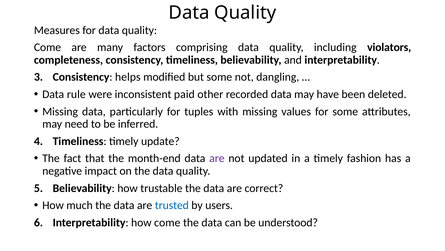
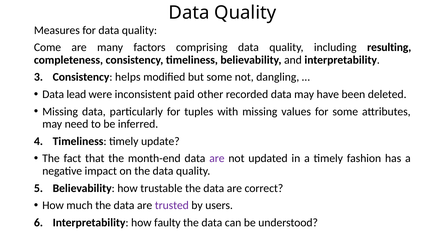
violators: violators -> resulting (389, 47)
rule: rule -> lead (76, 94)
trusted colour: blue -> purple (172, 205)
how come: come -> faulty (167, 222)
